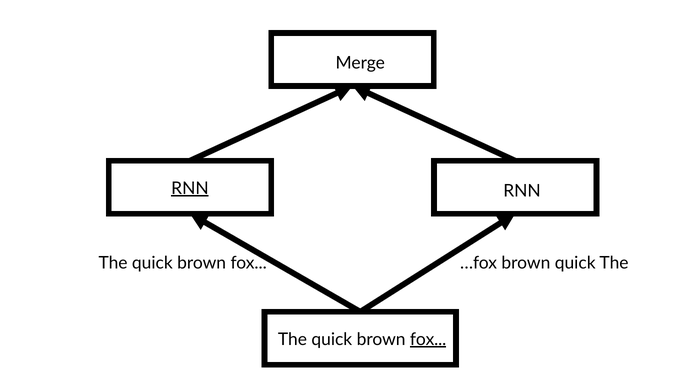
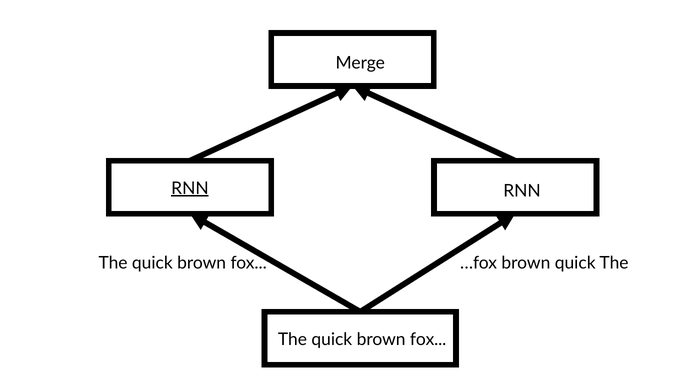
fox underline: present -> none (428, 339)
